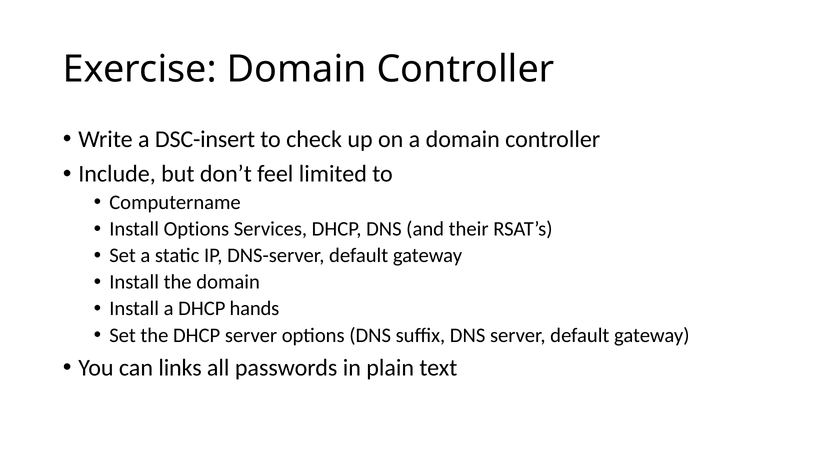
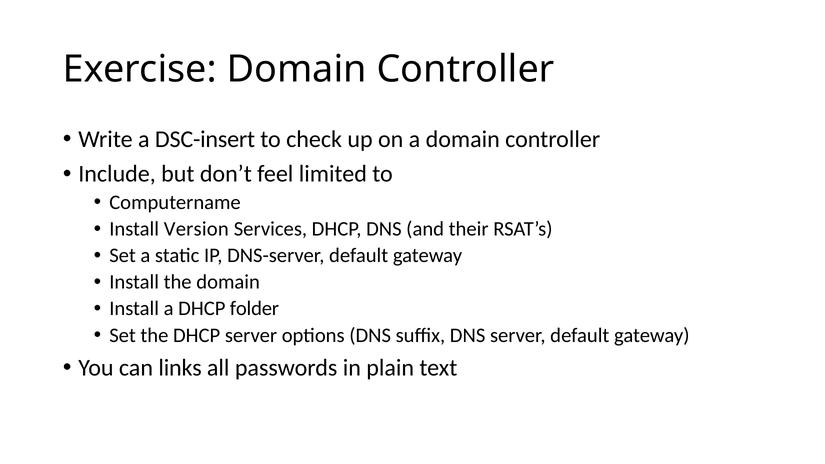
Install Options: Options -> Version (196, 229)
hands: hands -> folder (254, 309)
